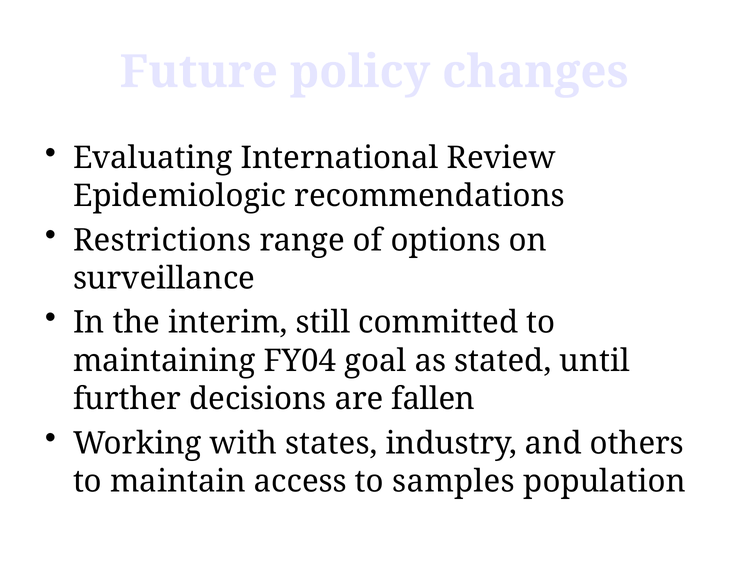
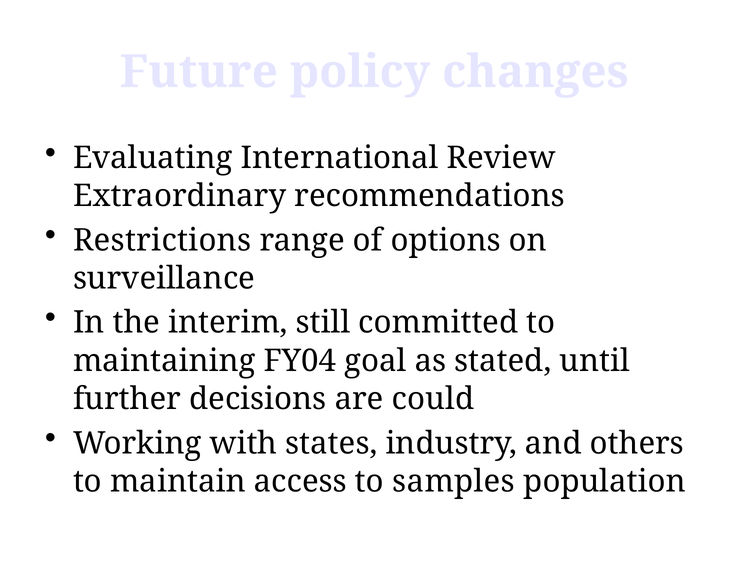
Epidemiologic: Epidemiologic -> Extraordinary (180, 196)
fallen: fallen -> could (433, 399)
